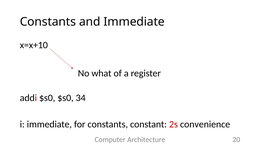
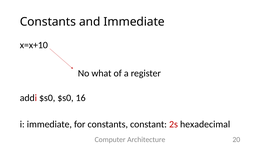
34: 34 -> 16 (81, 98)
convenience: convenience -> hexadecimal (205, 125)
